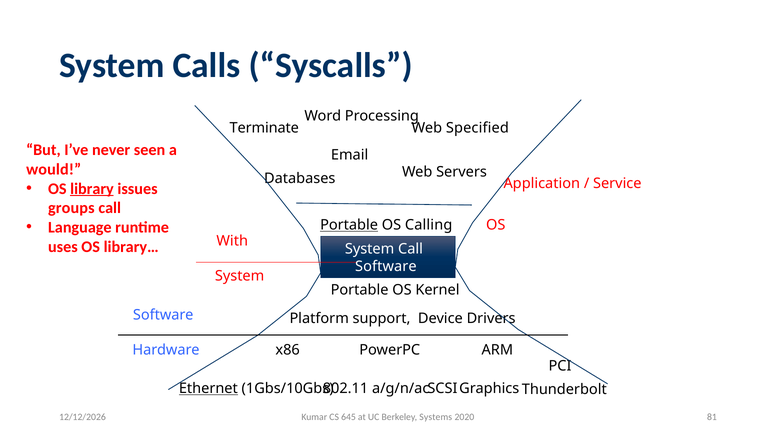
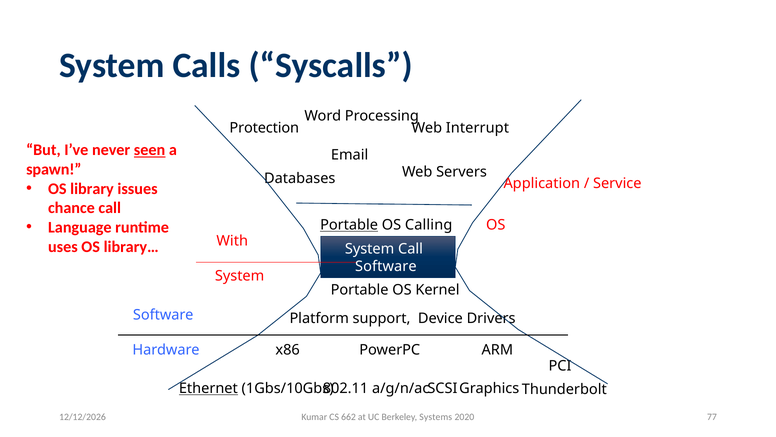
Terminate: Terminate -> Protection (264, 128)
Specified: Specified -> Interrupt (477, 128)
seen underline: none -> present (150, 150)
would: would -> spawn (54, 169)
library underline: present -> none (92, 188)
groups: groups -> chance (71, 208)
645: 645 -> 662 (349, 417)
81: 81 -> 77 (712, 417)
